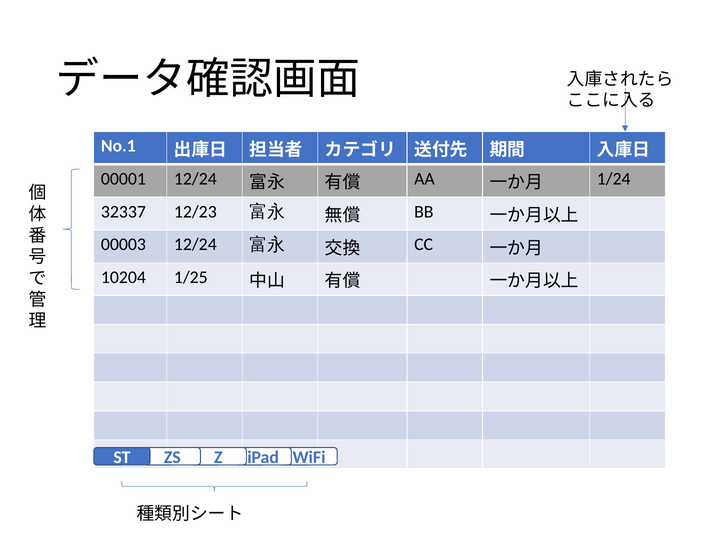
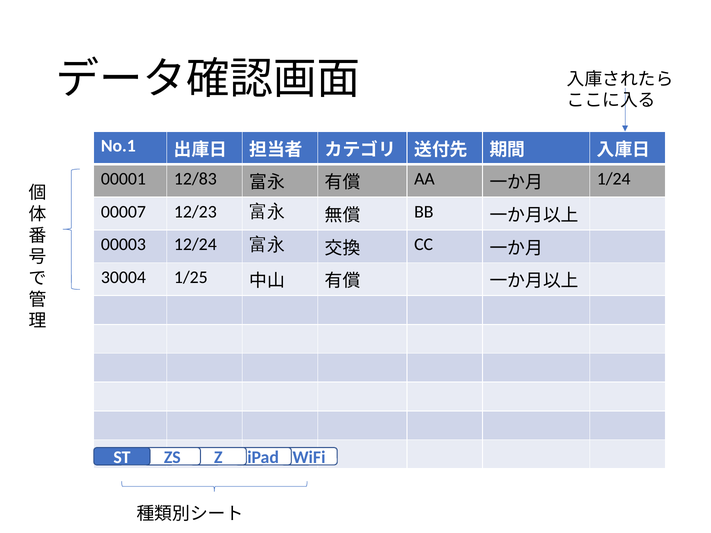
00001 12/24: 12/24 -> 12/83 (195, 179)
32337: 32337 -> 00007 (123, 212)
10204: 10204 -> 30004 (123, 278)
